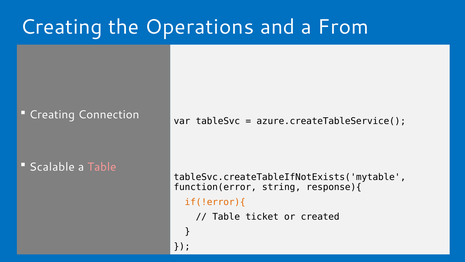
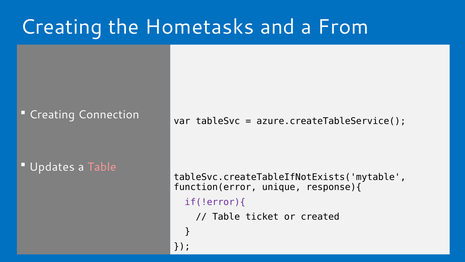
Operations: Operations -> Hometasks (200, 27)
Scalable: Scalable -> Updates (52, 167)
string: string -> unique (281, 187)
if(!error){ colour: orange -> purple (215, 202)
